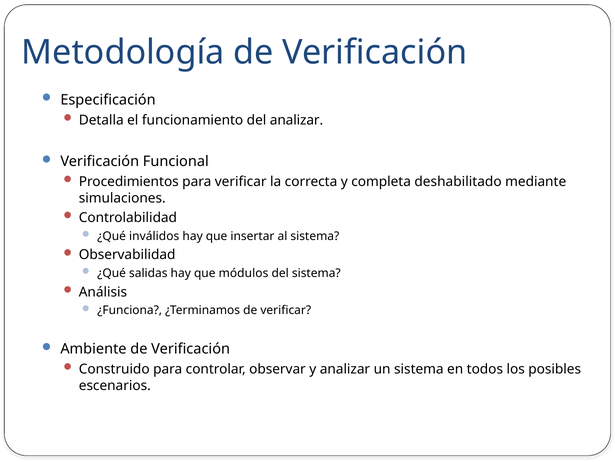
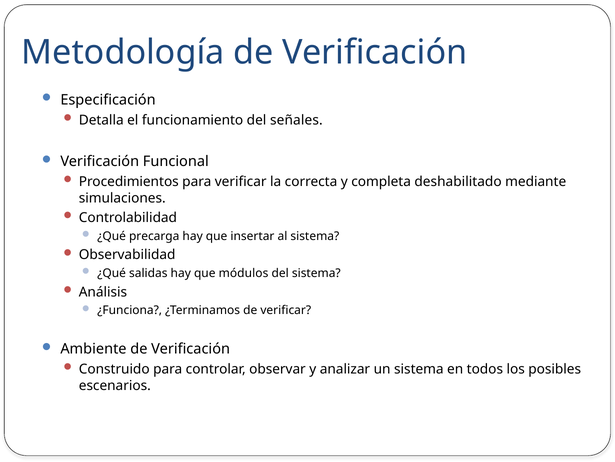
del analizar: analizar -> señales (296, 120)
inválidos: inválidos -> precarga (154, 236)
